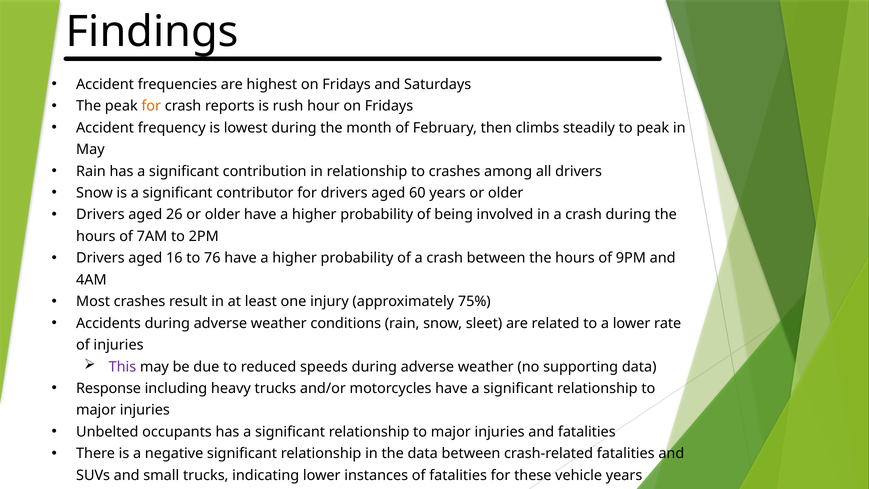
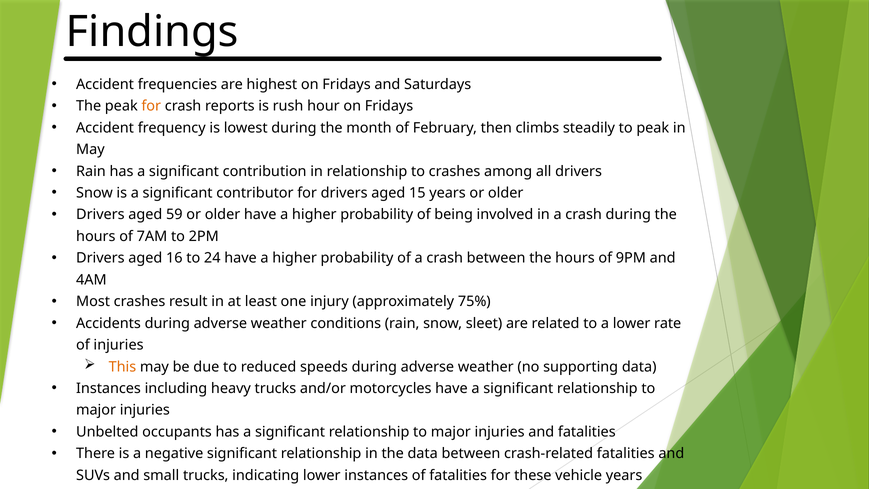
60: 60 -> 15 (417, 193)
26: 26 -> 59 (174, 215)
76: 76 -> 24 (212, 258)
This colour: purple -> orange (122, 367)
Response: Response -> Instances (109, 388)
